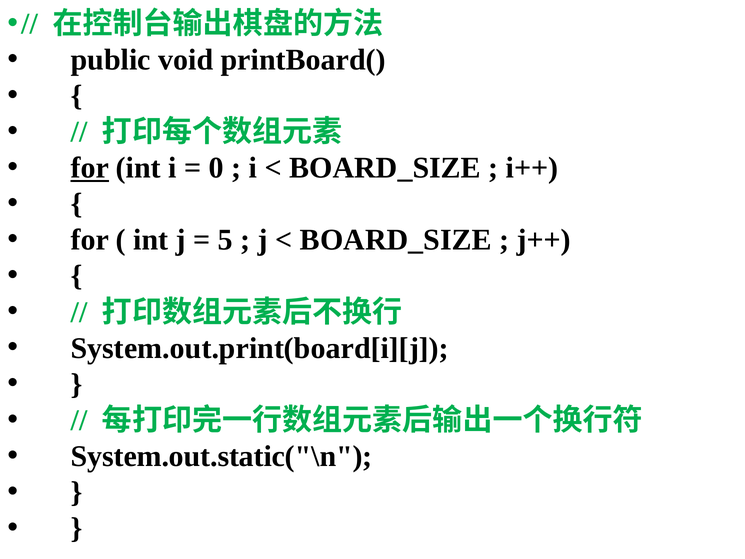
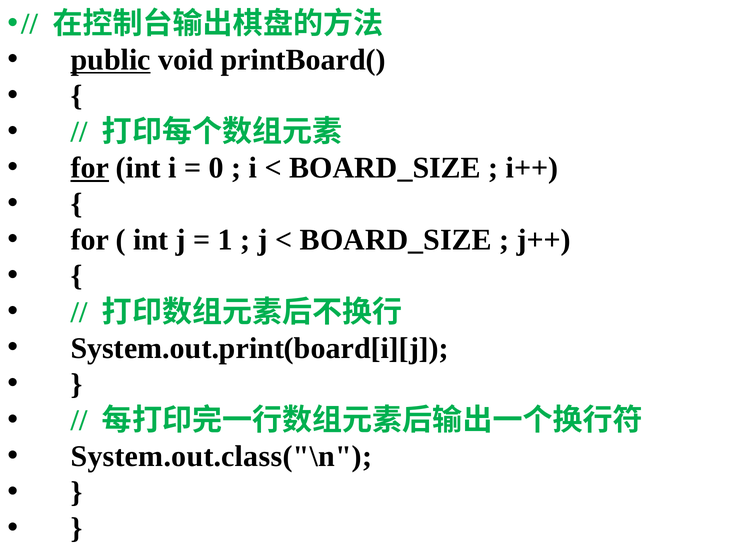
public underline: none -> present (111, 60)
5: 5 -> 1 (225, 240)
System.out.static("\n: System.out.static("\n -> System.out.class("\n (221, 456)
